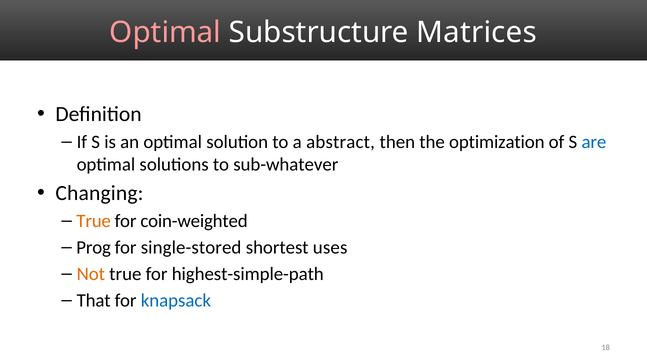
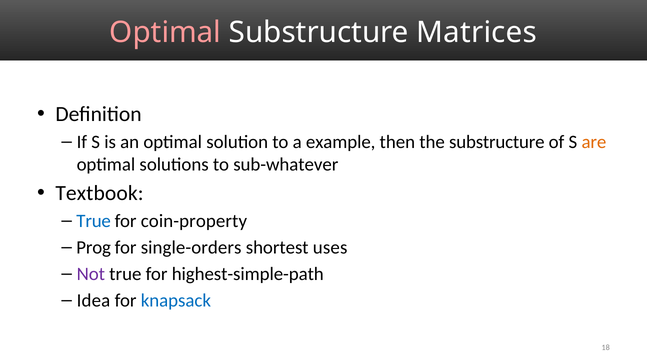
abstract: abstract -> example (341, 142)
the optimization: optimization -> substructure (497, 142)
are colour: blue -> orange (594, 142)
Changing: Changing -> Textbook (99, 193)
True colour: orange -> blue (94, 221)
coin-weighted: coin-weighted -> coin-property (194, 221)
single-stored: single-stored -> single-orders (191, 248)
Not colour: orange -> purple (91, 274)
That: That -> Idea (93, 300)
